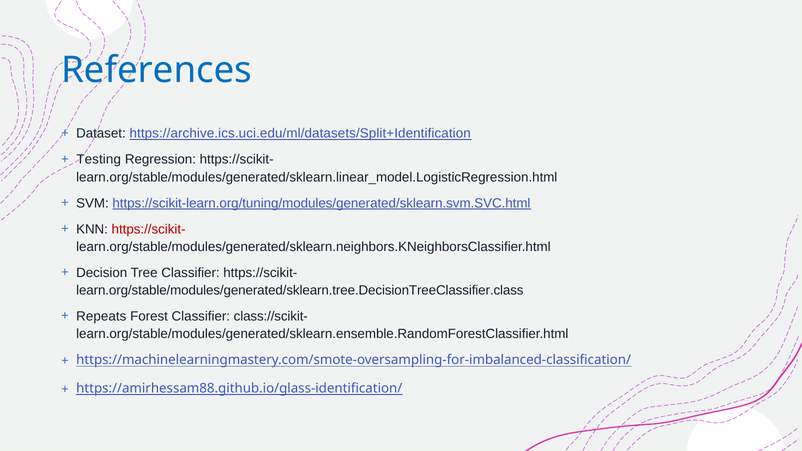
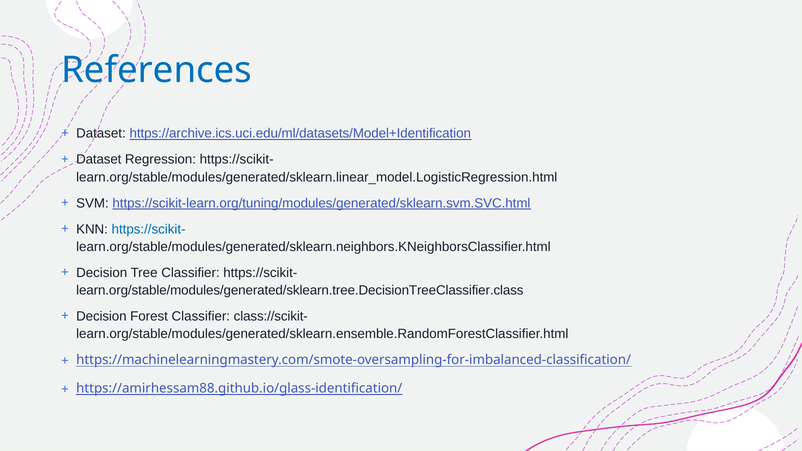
https://archive.ics.uci.edu/ml/datasets/Split+Identification: https://archive.ics.uci.edu/ml/datasets/Split+Identification -> https://archive.ics.uci.edu/ml/datasets/Model+Identification (300, 134)
Testing: Testing -> Dataset (99, 160)
https://scikit- colour: red -> blue (149, 229)
Repeats: Repeats -> Decision (101, 316)
